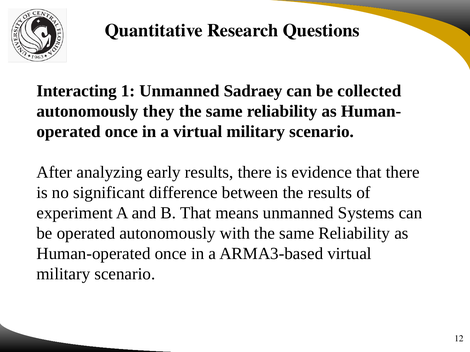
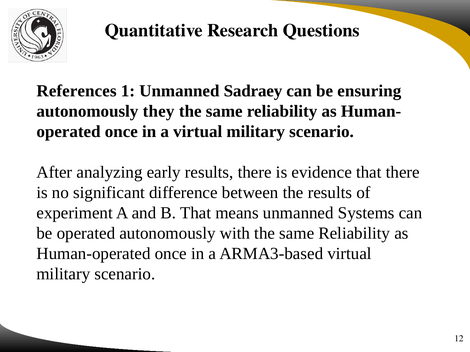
Interacting: Interacting -> References (77, 91)
collected: collected -> ensuring (369, 91)
